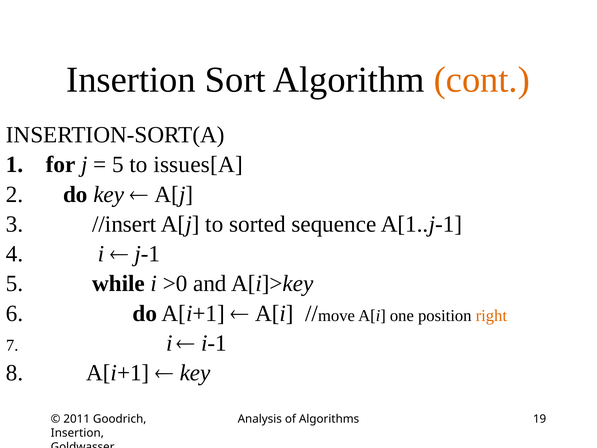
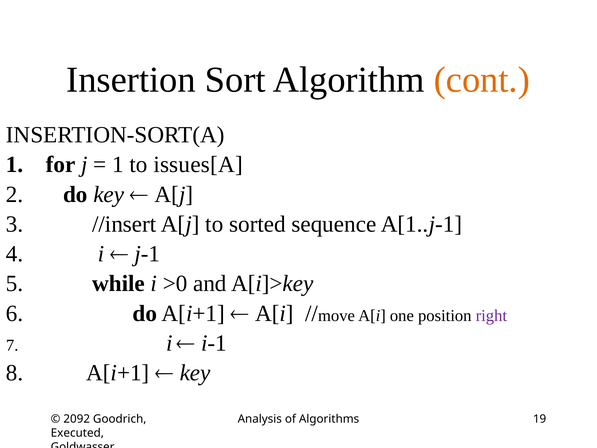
5: 5 -> 1 (118, 165)
right colour: orange -> purple (491, 315)
2011: 2011 -> 2092 (77, 419)
Insertion: Insertion -> Executed (77, 433)
